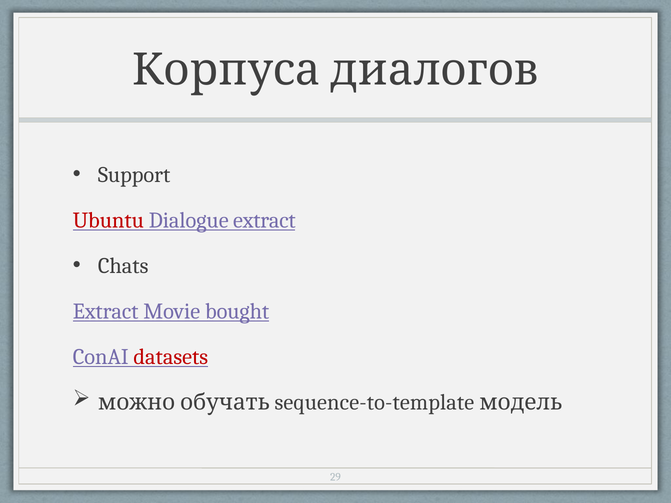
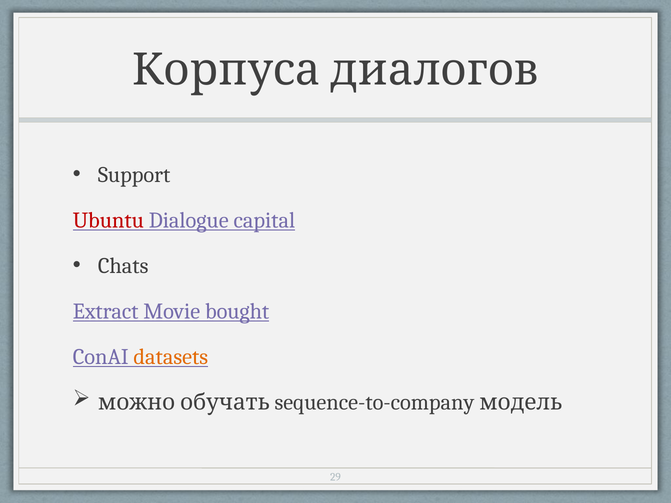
Dialogue extract: extract -> capital (264, 220)
datasets colour: red -> orange (171, 357)
sequence-to-template: sequence-to-template -> sequence-to-company (374, 402)
